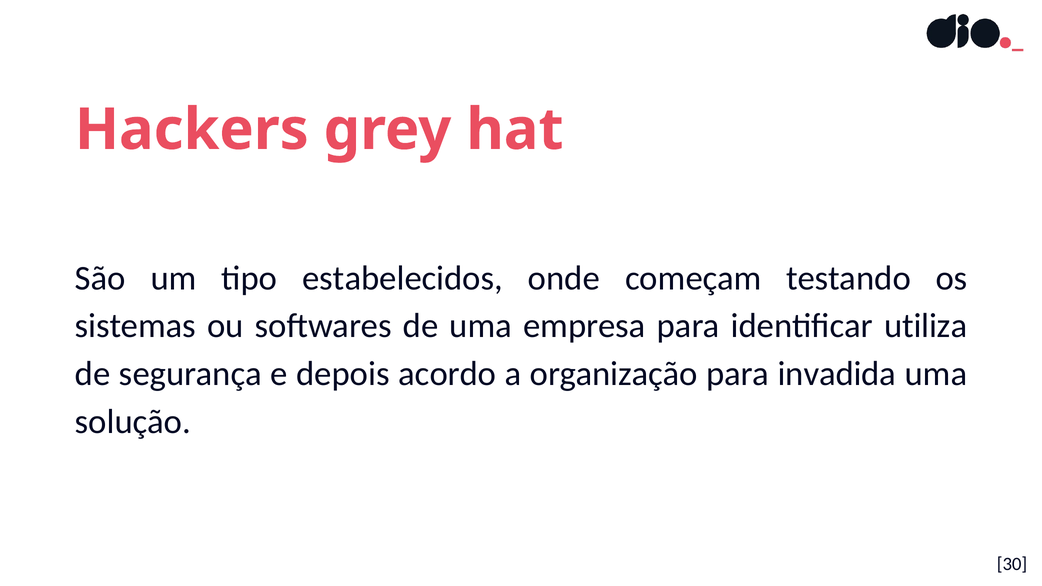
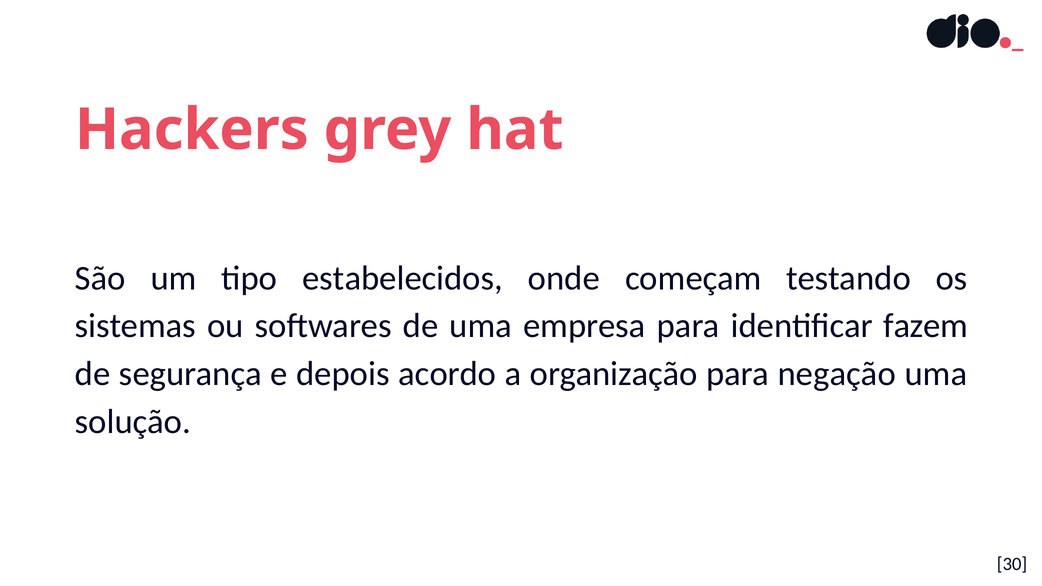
utiliza: utiliza -> fazem (926, 326)
invadida: invadida -> negação (837, 374)
